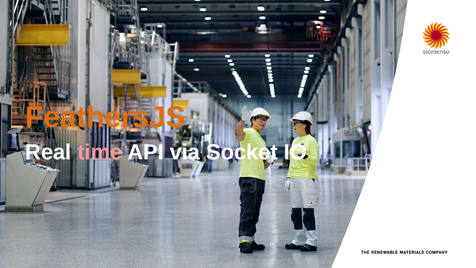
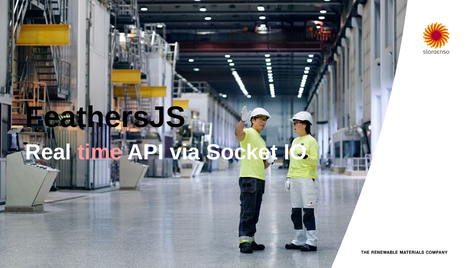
FeathersJS colour: orange -> black (105, 117)
